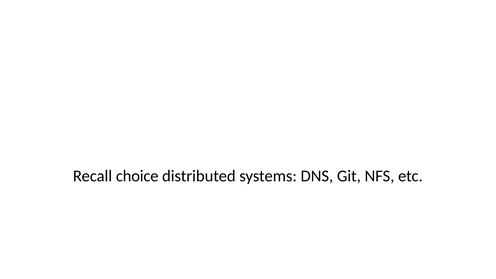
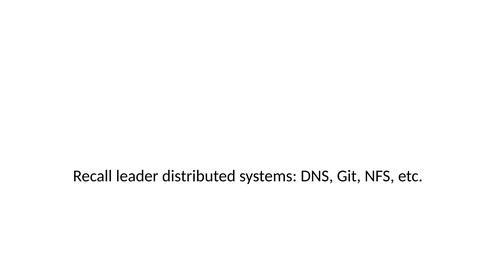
choice: choice -> leader (137, 176)
